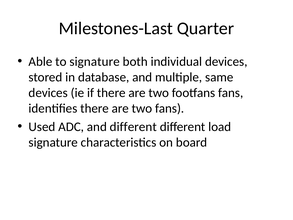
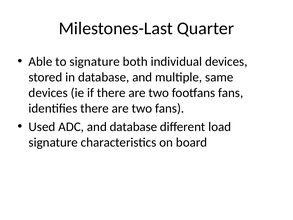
and different: different -> database (133, 127)
